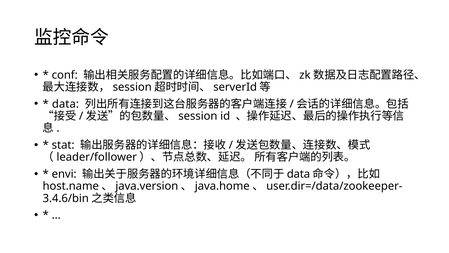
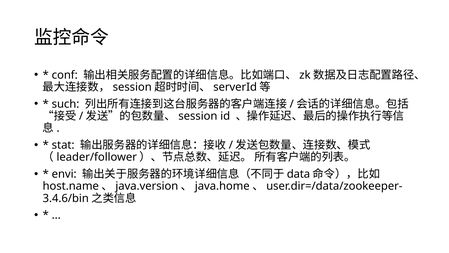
data: data -> such (66, 104)
